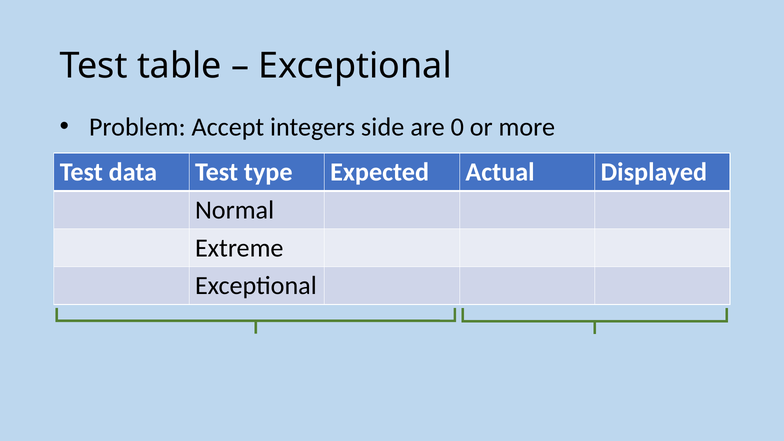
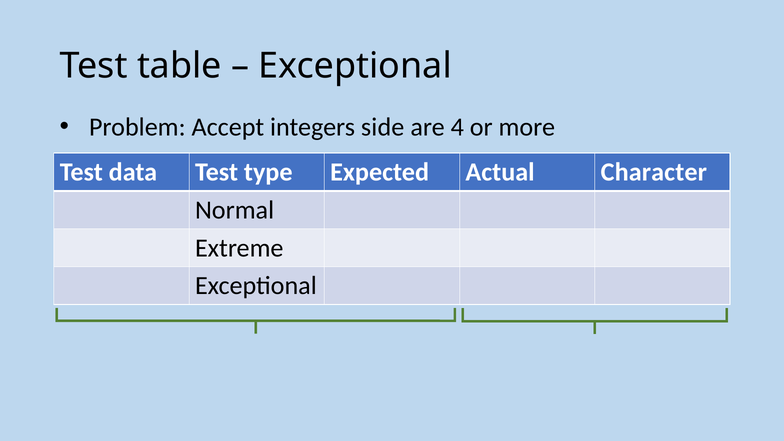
0: 0 -> 4 (457, 127)
Displayed: Displayed -> Character (654, 172)
